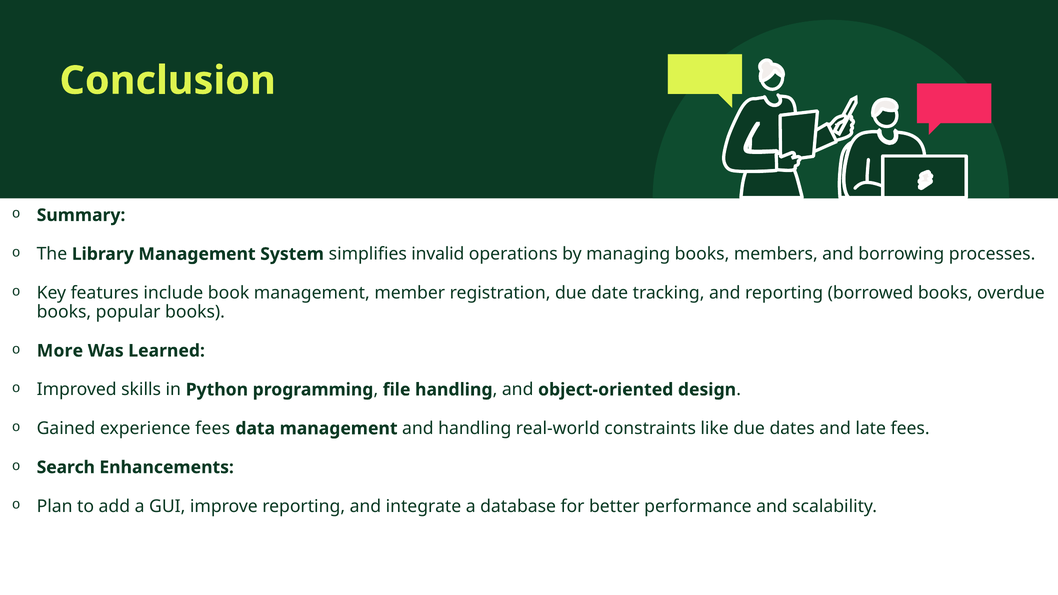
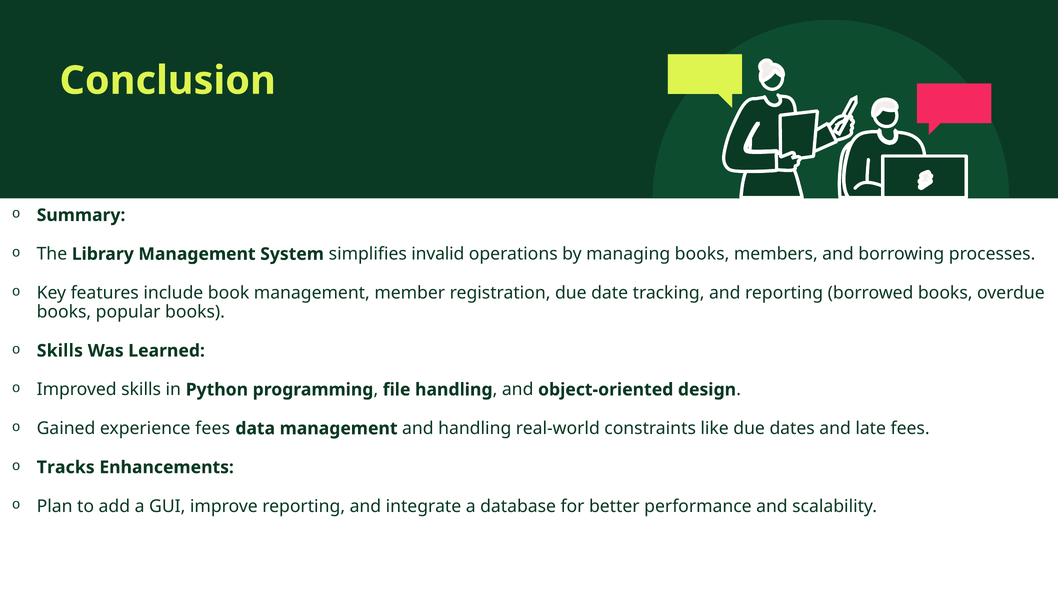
More: More -> Skills (60, 351)
Search: Search -> Tracks (66, 467)
